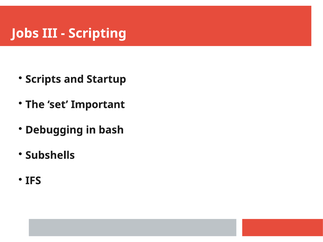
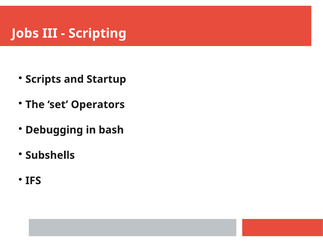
Important: Important -> Operators (98, 105)
